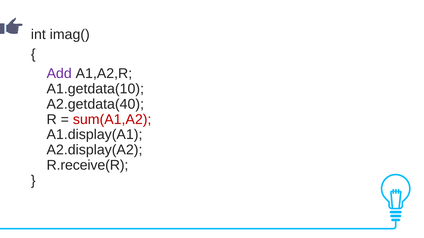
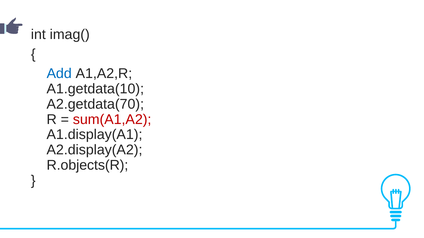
Add colour: purple -> blue (59, 74)
A2.getdata(40: A2.getdata(40 -> A2.getdata(70 (95, 104)
R.receive(R: R.receive(R -> R.objects(R (87, 165)
